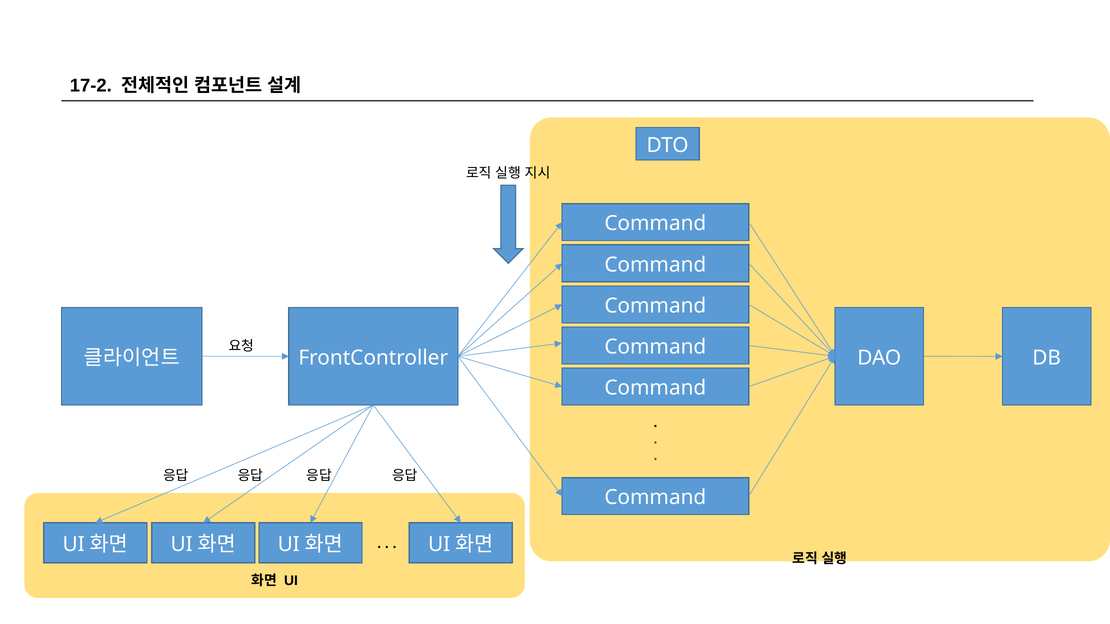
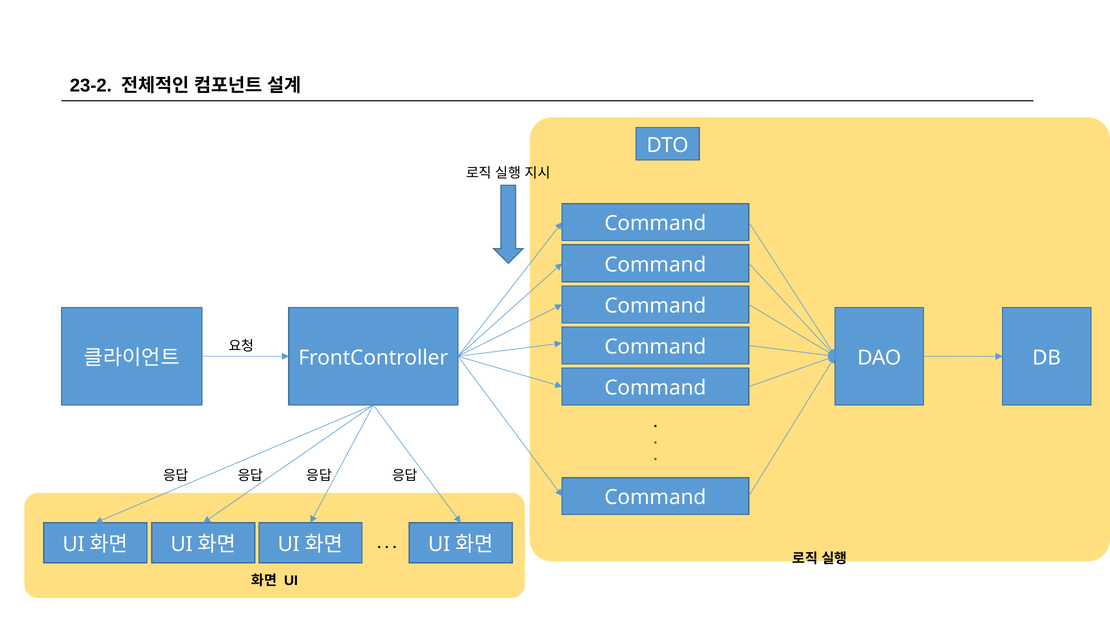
17-2: 17-2 -> 23-2 (91, 86)
